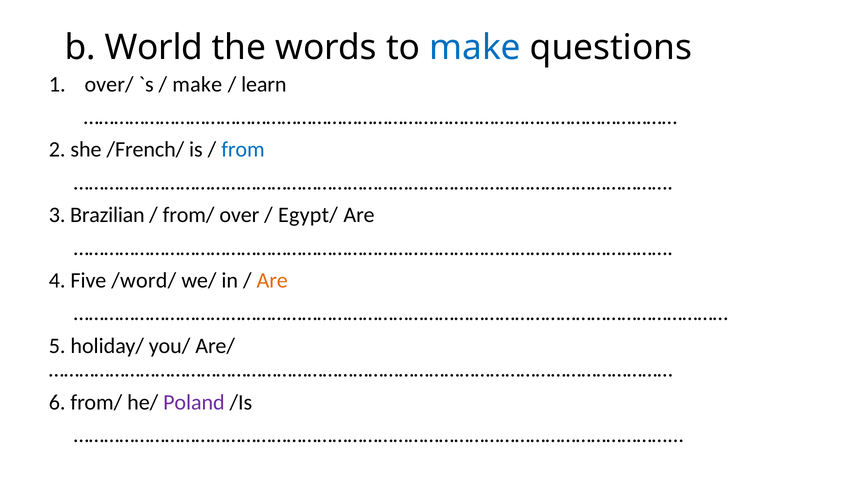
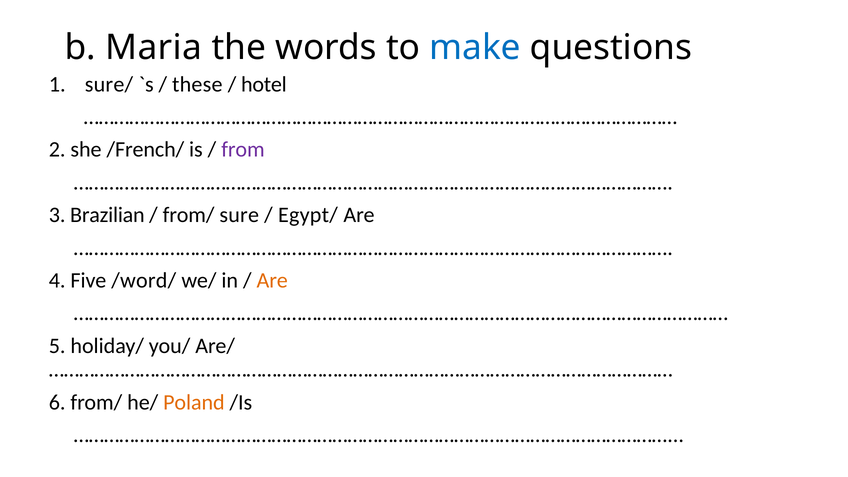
World: World -> Maria (154, 47)
over/: over/ -> sure/ (109, 84)
make: make -> these (197, 84)
learn: learn -> hotel (264, 84)
from colour: blue -> purple (243, 150)
over: over -> sure (239, 215)
Poland colour: purple -> orange (194, 402)
